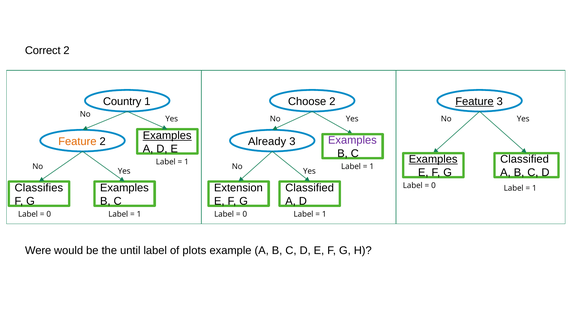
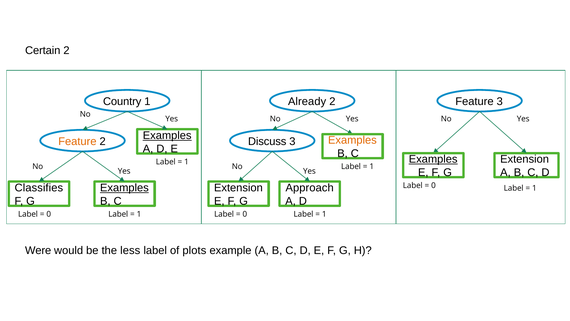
Correct: Correct -> Certain (43, 51)
Choose: Choose -> Already (307, 101)
Feature underline: present -> none (474, 101)
Examples colour: purple -> orange (352, 140)
Already: Already -> Discuss (267, 141)
Classified: Classified -> Extension (525, 159)
Examples underline: none -> present (124, 188)
Classified: Classified -> Approach (310, 188)
until: until -> less (130, 250)
